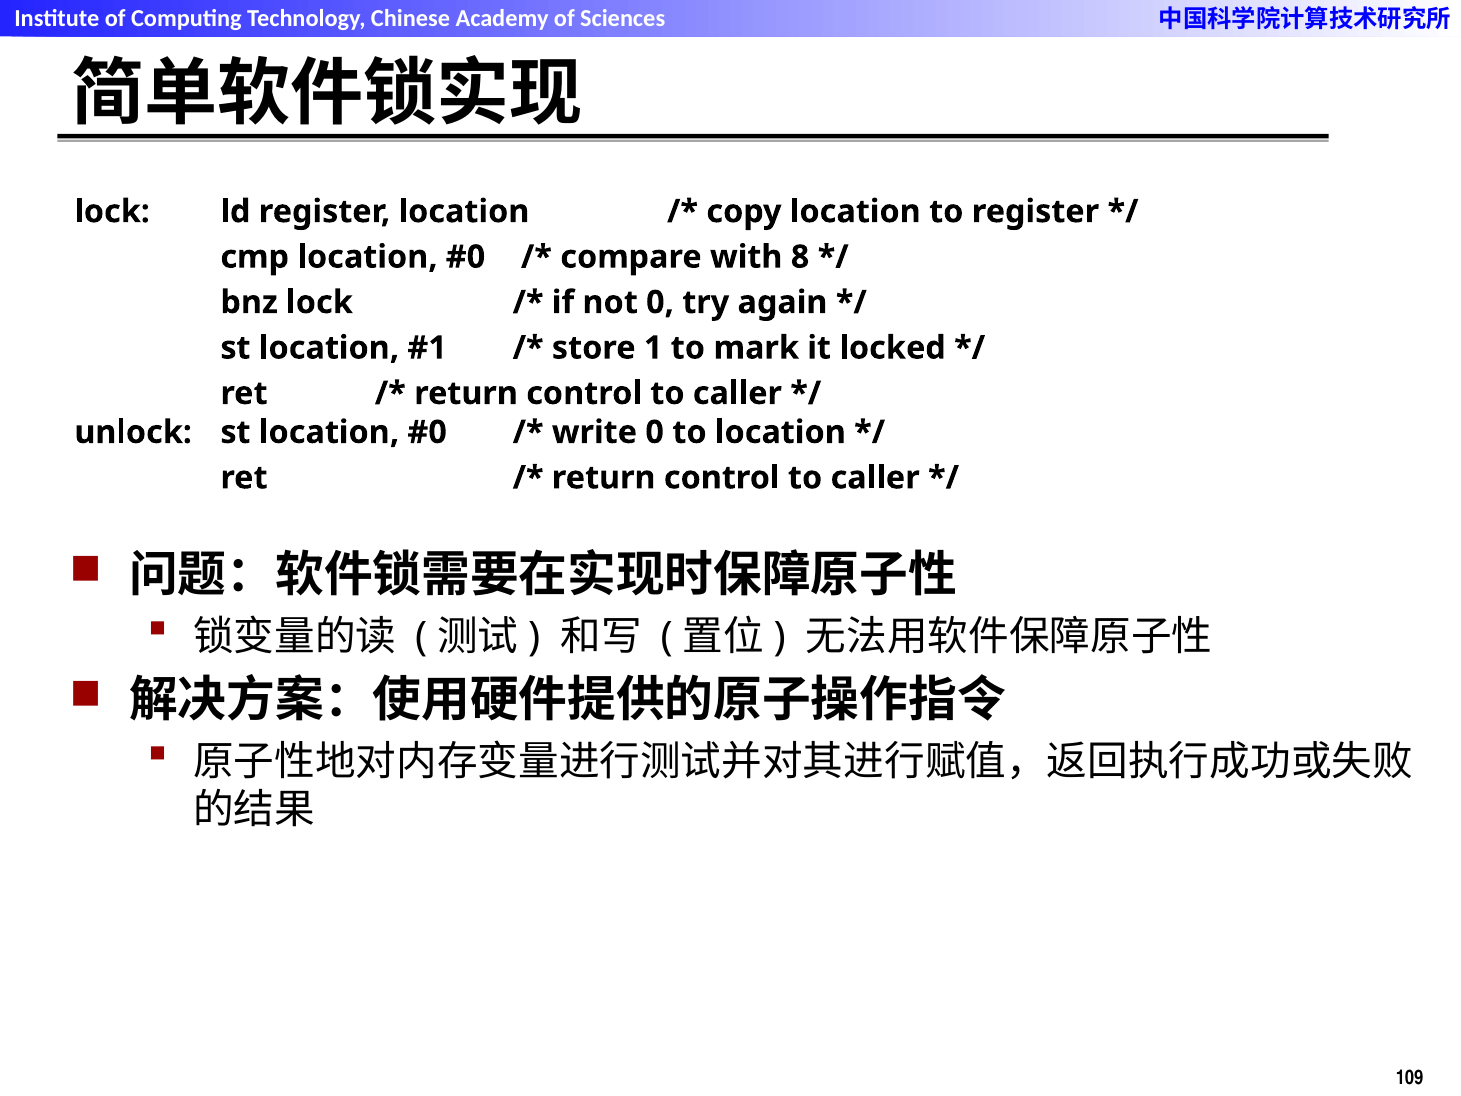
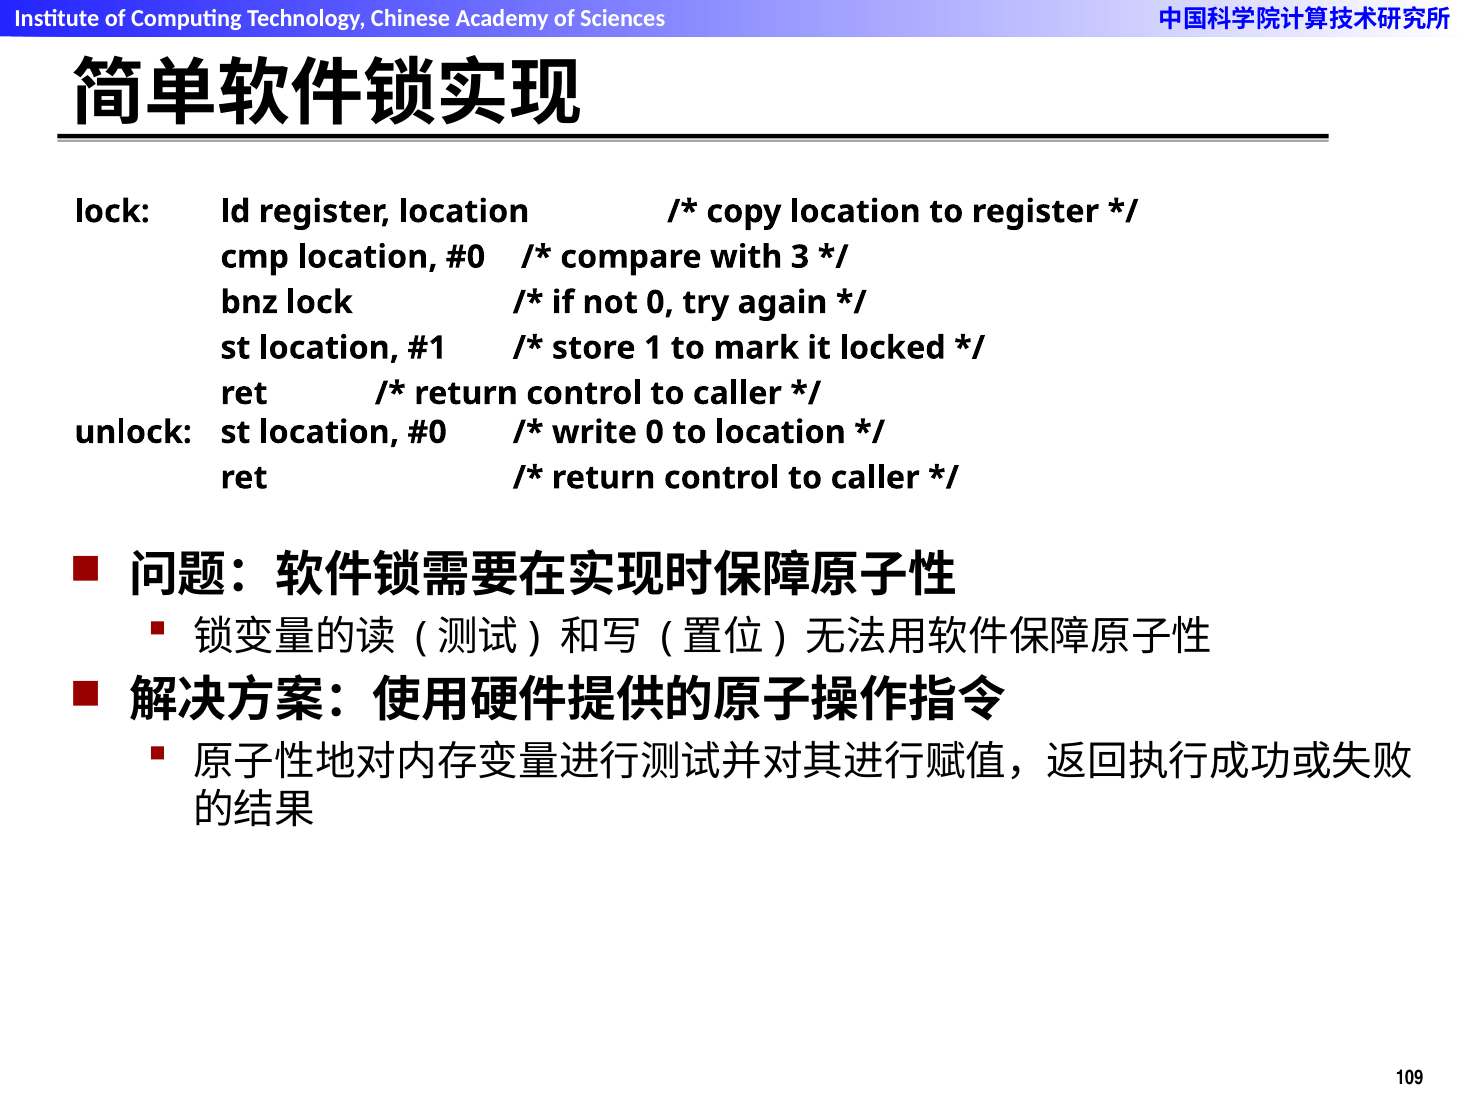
8: 8 -> 3 (800, 257)
